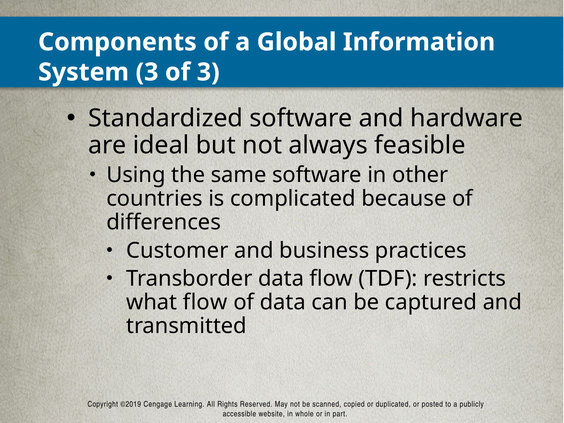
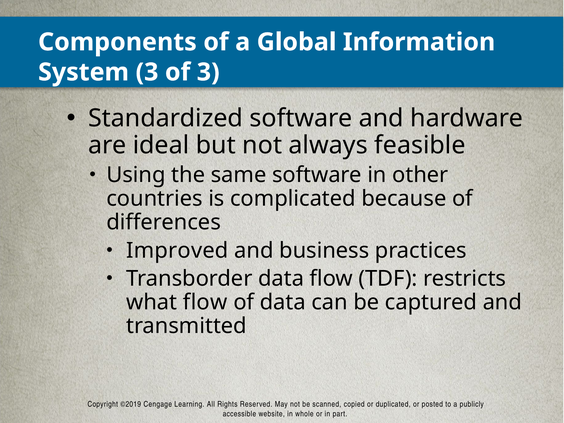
Customer: Customer -> Improved (177, 251)
